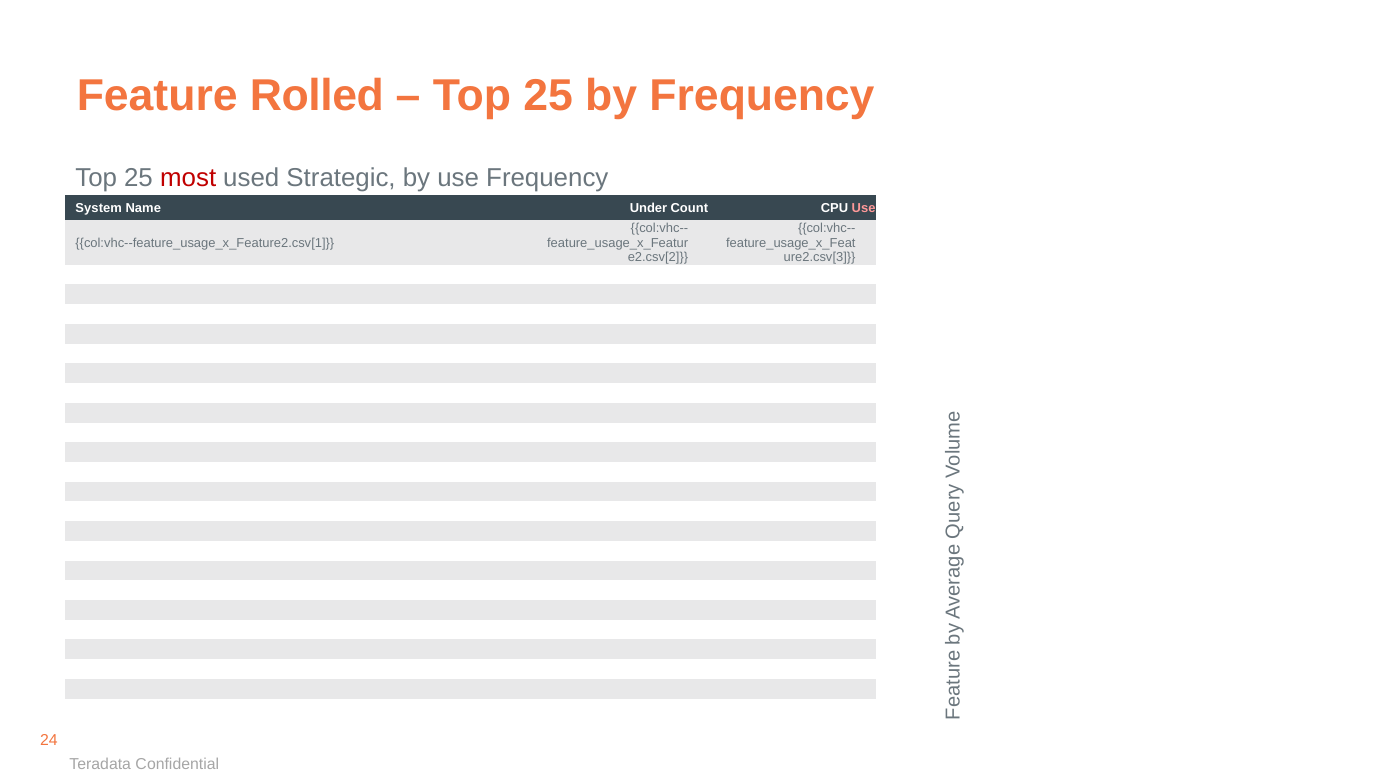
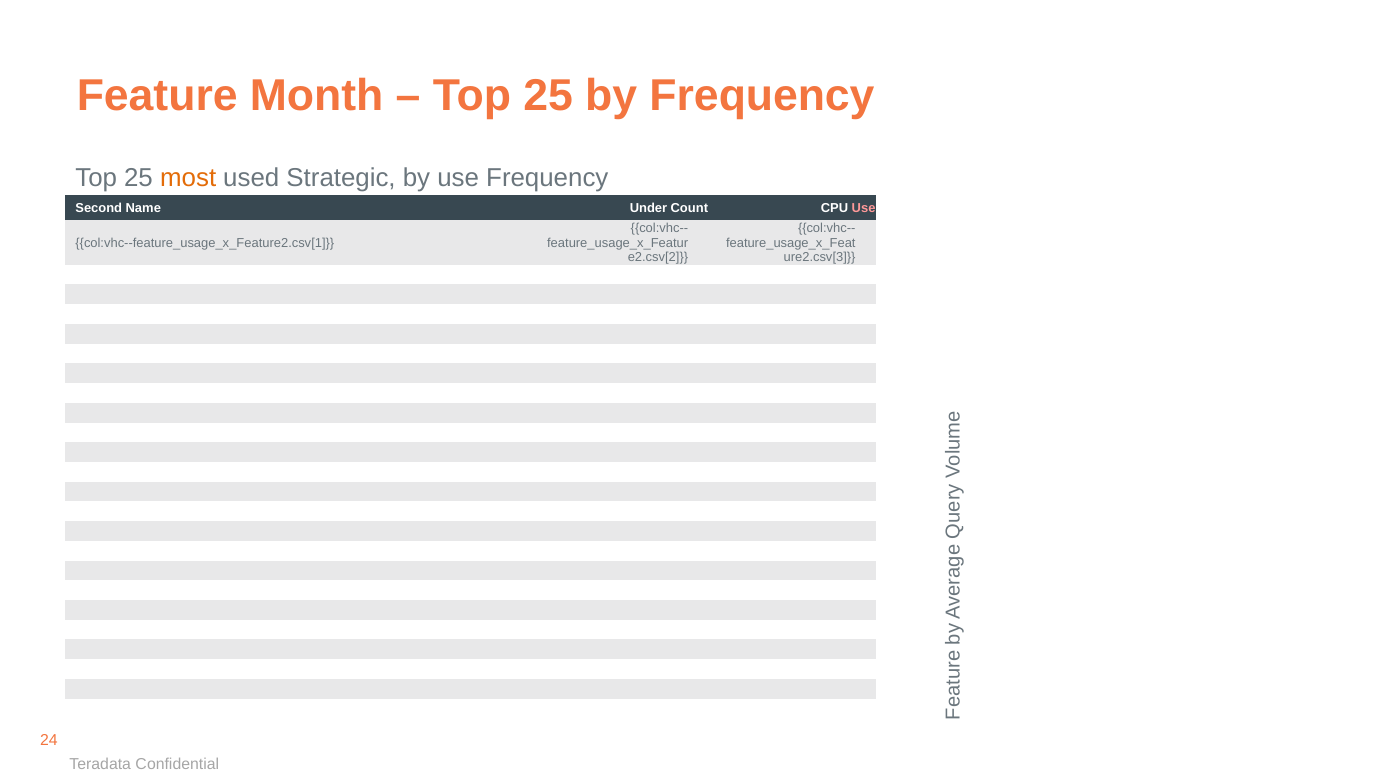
Rolled: Rolled -> Month (317, 96)
most colour: red -> orange (188, 178)
System: System -> Second (99, 208)
